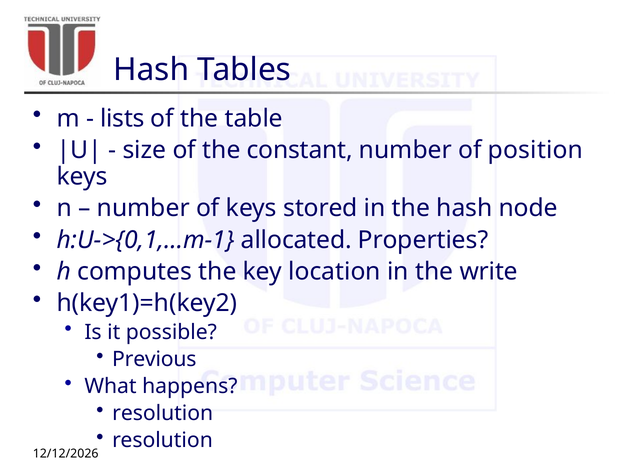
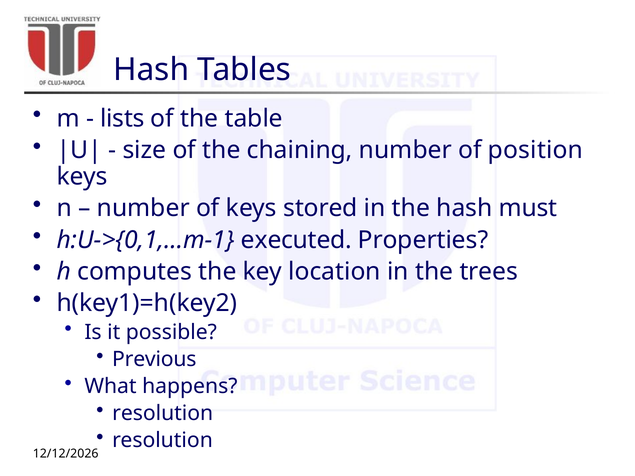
constant: constant -> chaining (300, 150)
node: node -> must (528, 208)
allocated: allocated -> executed (296, 240)
write: write -> trees (489, 272)
